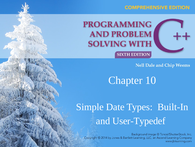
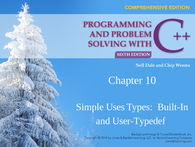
Date: Date -> Uses (115, 106)
